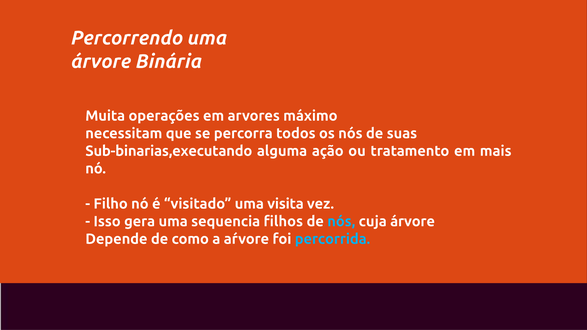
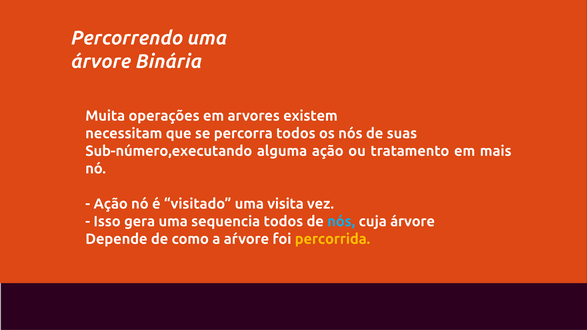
máximo: máximo -> existem (310, 116)
Sub-binarias,executando: Sub-binarias,executando -> Sub-número,executando (169, 151)
Filho: Filho -> Ação (111, 204)
sequencia filhos: filhos -> todos (283, 221)
percorrida colour: light blue -> yellow (332, 239)
